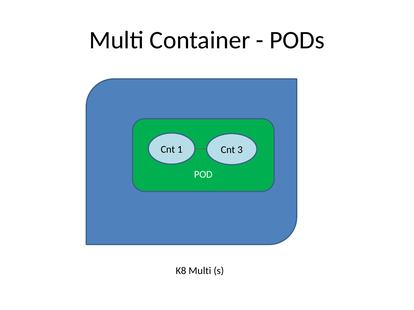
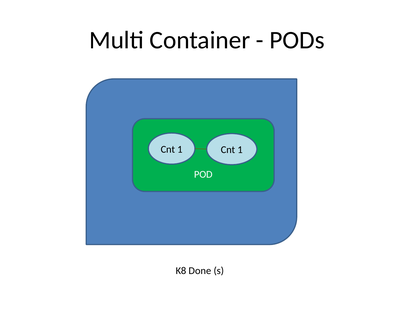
3: 3 -> 1 (240, 150)
K8 Multi: Multi -> Done (200, 271)
